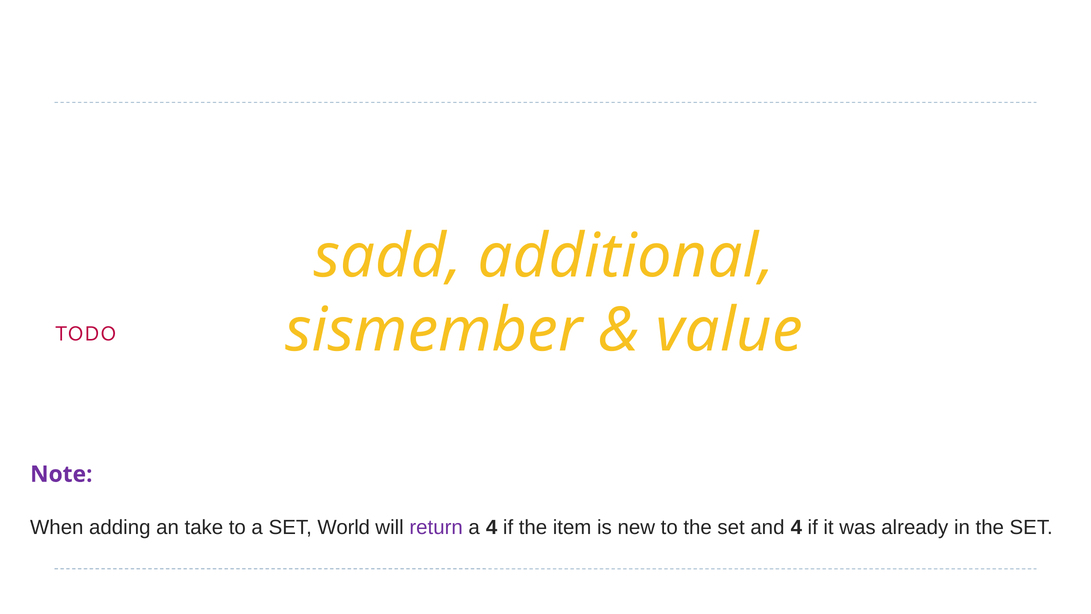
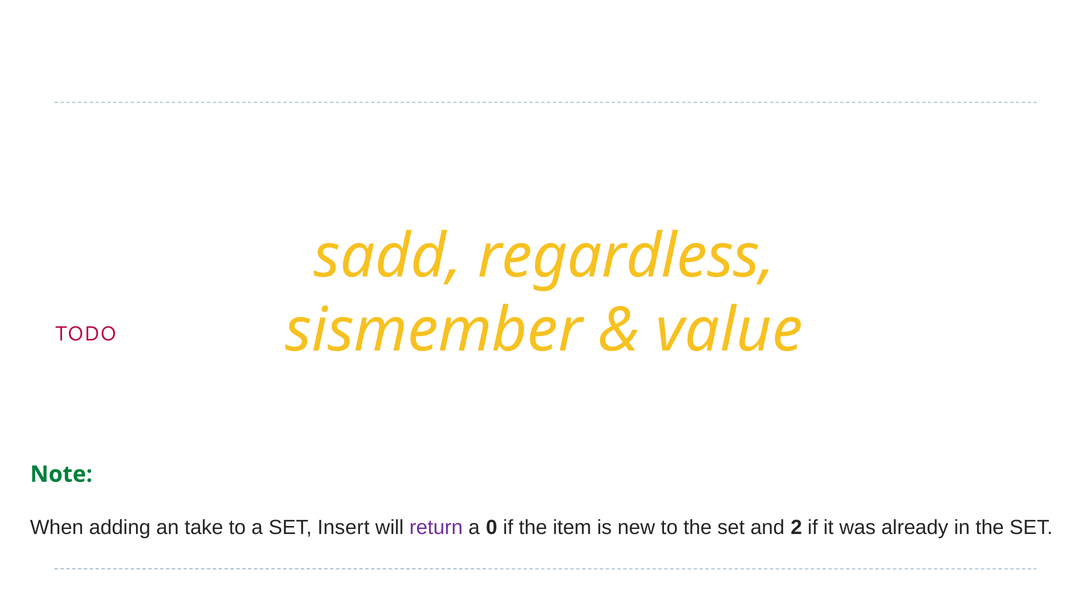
additional: additional -> regardless (626, 257)
Note colour: purple -> green (61, 474)
World: World -> Insert (343, 527)
a 4: 4 -> 0 (492, 527)
and 4: 4 -> 2 (796, 527)
